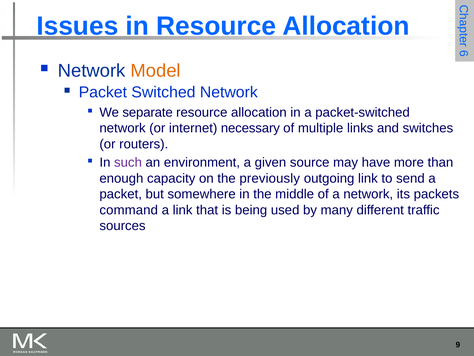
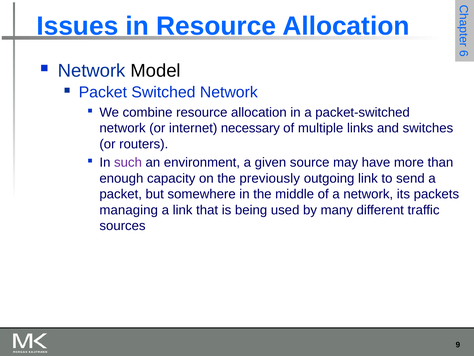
Model colour: orange -> black (156, 71)
separate: separate -> combine (148, 112)
command: command -> managing (129, 210)
